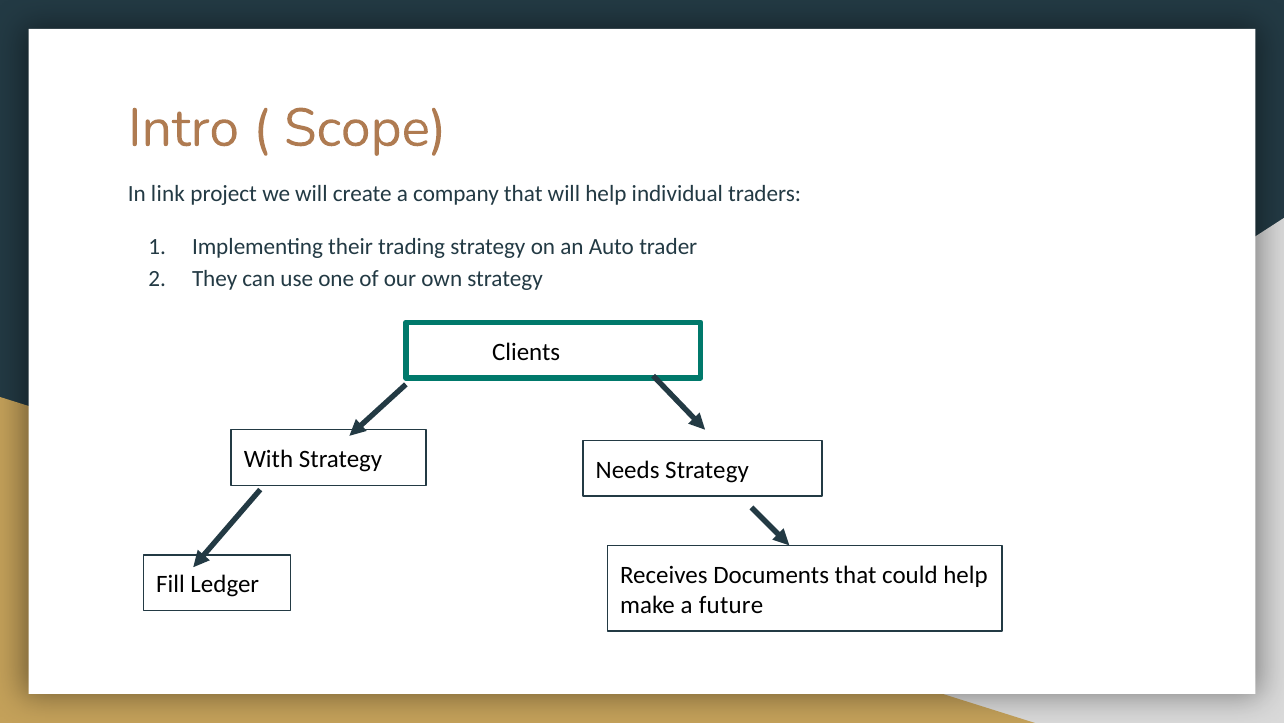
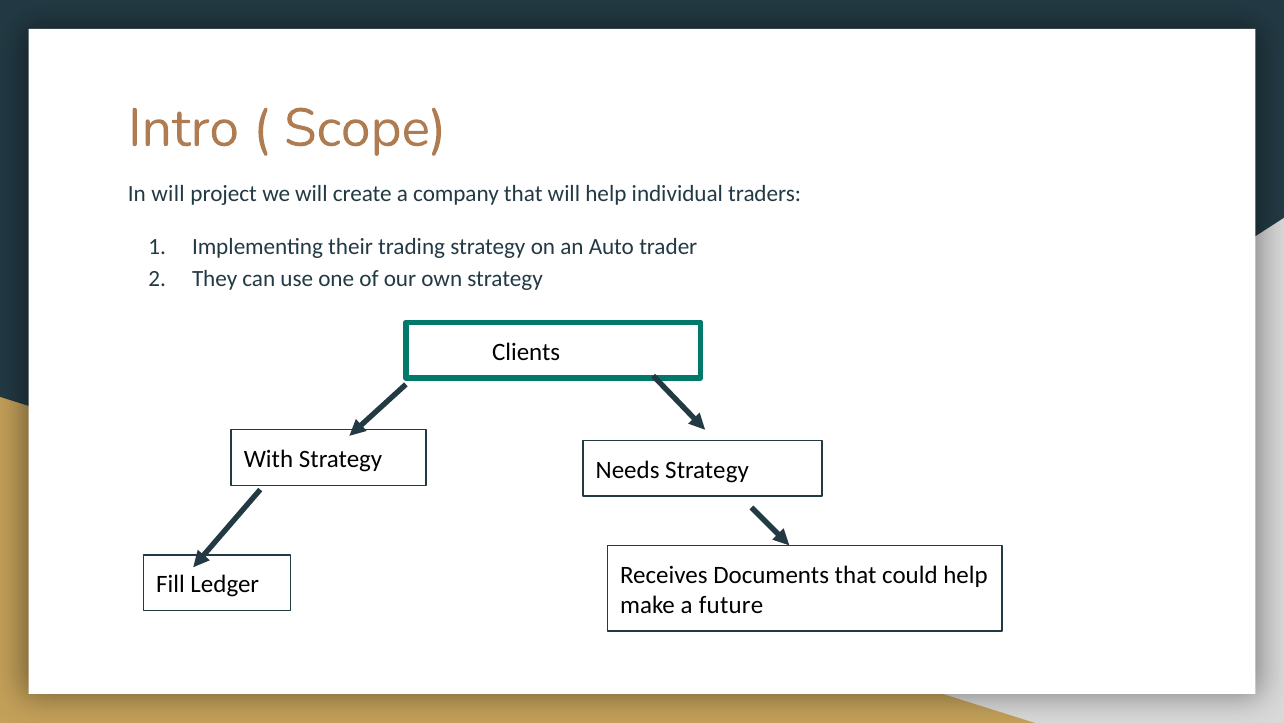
In link: link -> will (168, 193)
